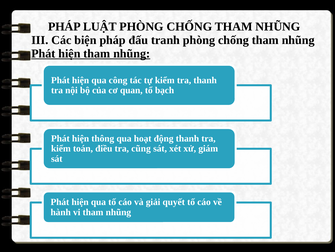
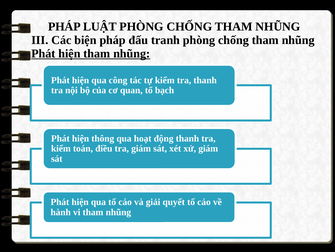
tra cũng: cũng -> giám (141, 148)
